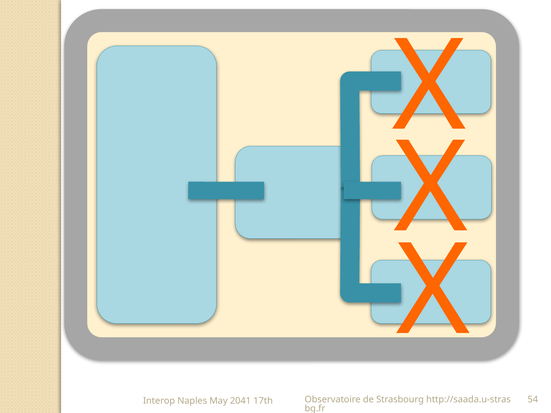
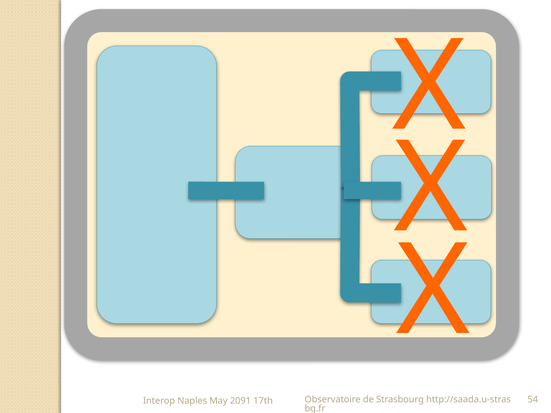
2041: 2041 -> 2091 (240, 401)
